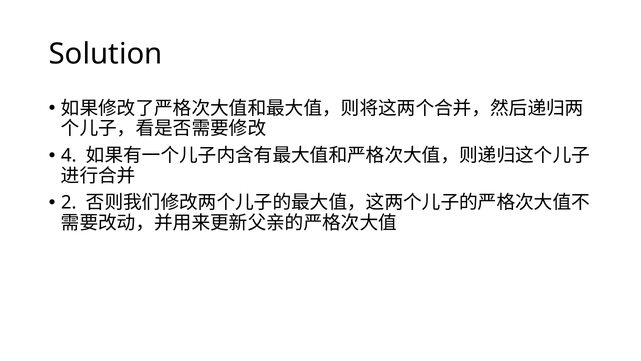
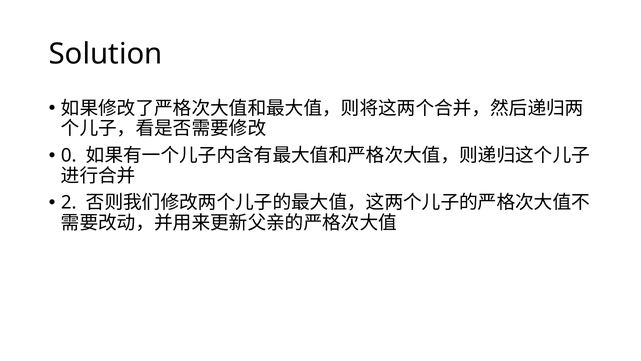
4: 4 -> 0 (69, 155)
